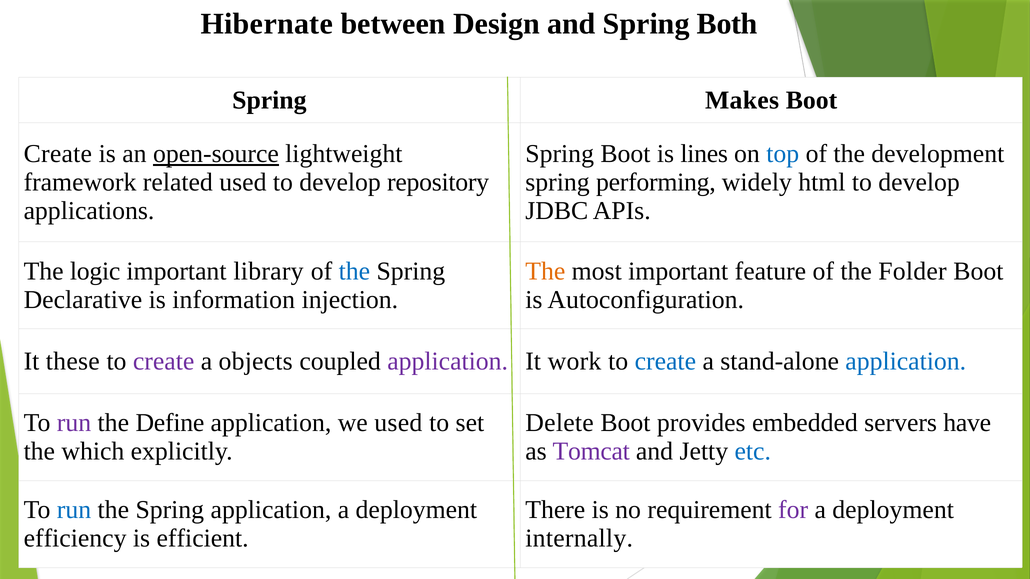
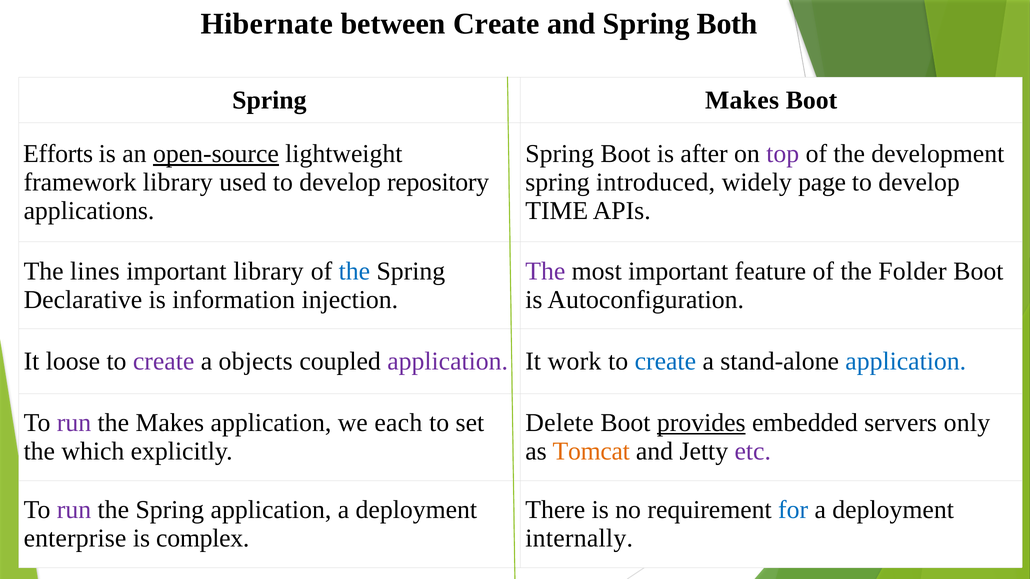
between Design: Design -> Create (496, 24)
Create: Create -> Efforts (58, 154)
lines: lines -> after (704, 154)
top colour: blue -> purple (783, 154)
framework related: related -> library (178, 182)
performing: performing -> introduced (656, 182)
html: html -> page (822, 182)
JDBC: JDBC -> TIME (557, 211)
logic: logic -> lines (95, 271)
The colour: orange -> purple (545, 271)
these: these -> loose (73, 361)
the Define: Define -> Makes (170, 423)
we used: used -> each (398, 423)
provides underline: none -> present (701, 423)
have: have -> only (967, 423)
Tomcat colour: purple -> orange (591, 452)
etc colour: blue -> purple (753, 452)
run colour: blue -> purple (74, 510)
for colour: purple -> blue (793, 510)
efficiency: efficiency -> enterprise (75, 539)
efficient: efficient -> complex (203, 539)
